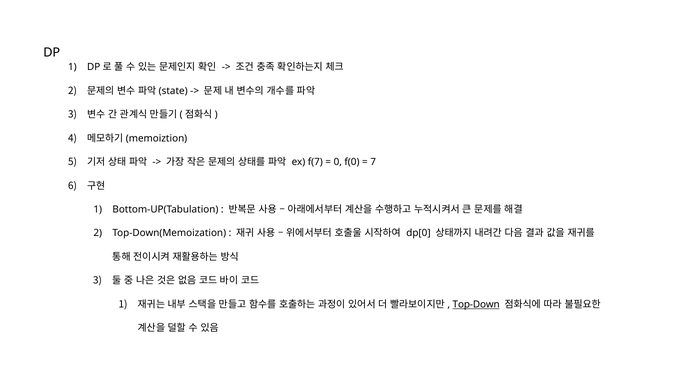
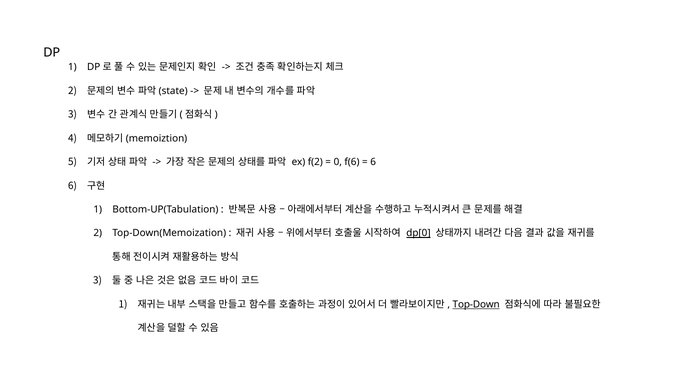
f(7: f(7 -> f(2 (315, 162)
f(0: f(0 -> f(6 (352, 162)
7: 7 -> 6 (373, 162)
dp[0 underline: none -> present (418, 233)
